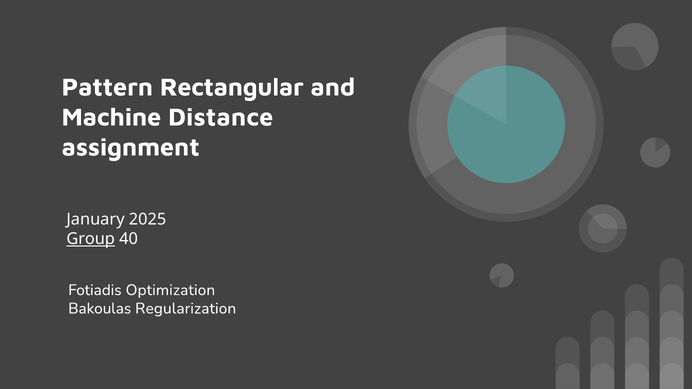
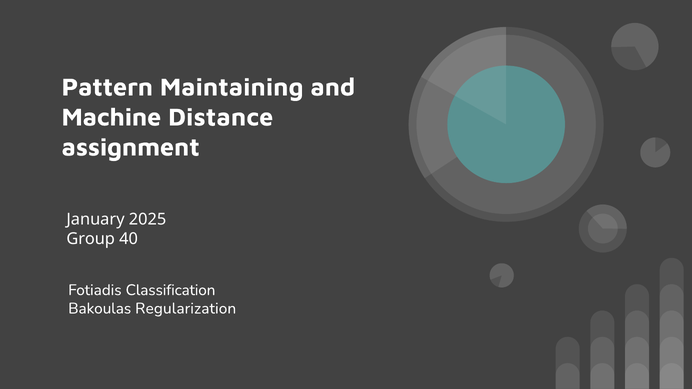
Rectangular: Rectangular -> Maintaining (232, 87)
Group underline: present -> none (91, 239)
Optimization: Optimization -> Classification (171, 290)
